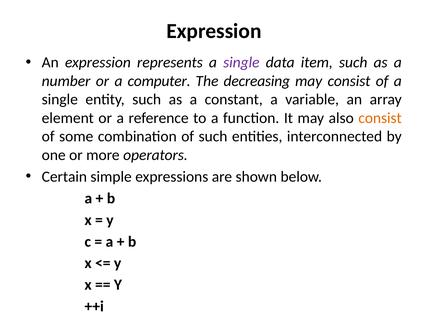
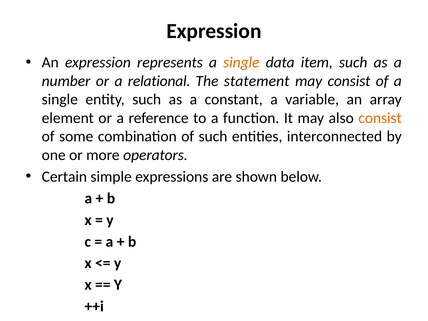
single colour: purple -> orange (241, 62)
computer: computer -> relational (159, 81)
decreasing: decreasing -> statement (257, 81)
